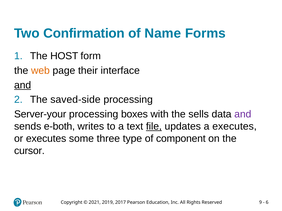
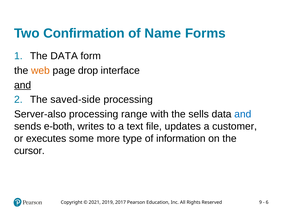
The HOST: HOST -> DATA (64, 56)
their: their -> drop (88, 71)
Server-your: Server-your -> Server-also (40, 114)
boxes: boxes -> range (134, 114)
and colour: purple -> blue (243, 114)
file underline: present -> none (154, 127)
a executes: executes -> customer (235, 127)
three: three -> more (108, 139)
component: component -> information (181, 139)
